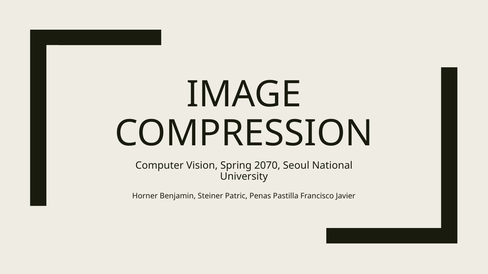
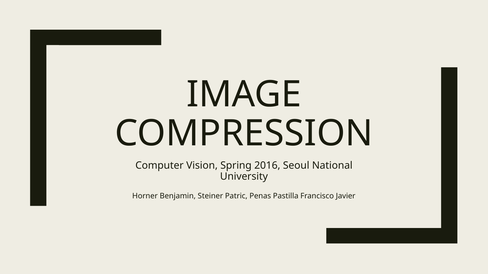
2070: 2070 -> 2016 (267, 166)
